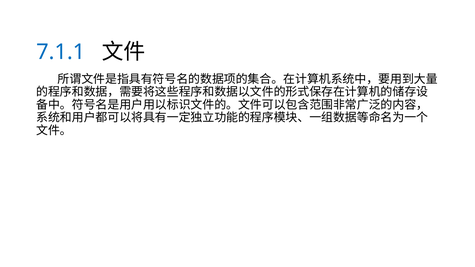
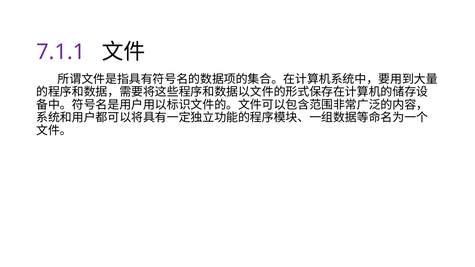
7.1.1 colour: blue -> purple (61, 52)
